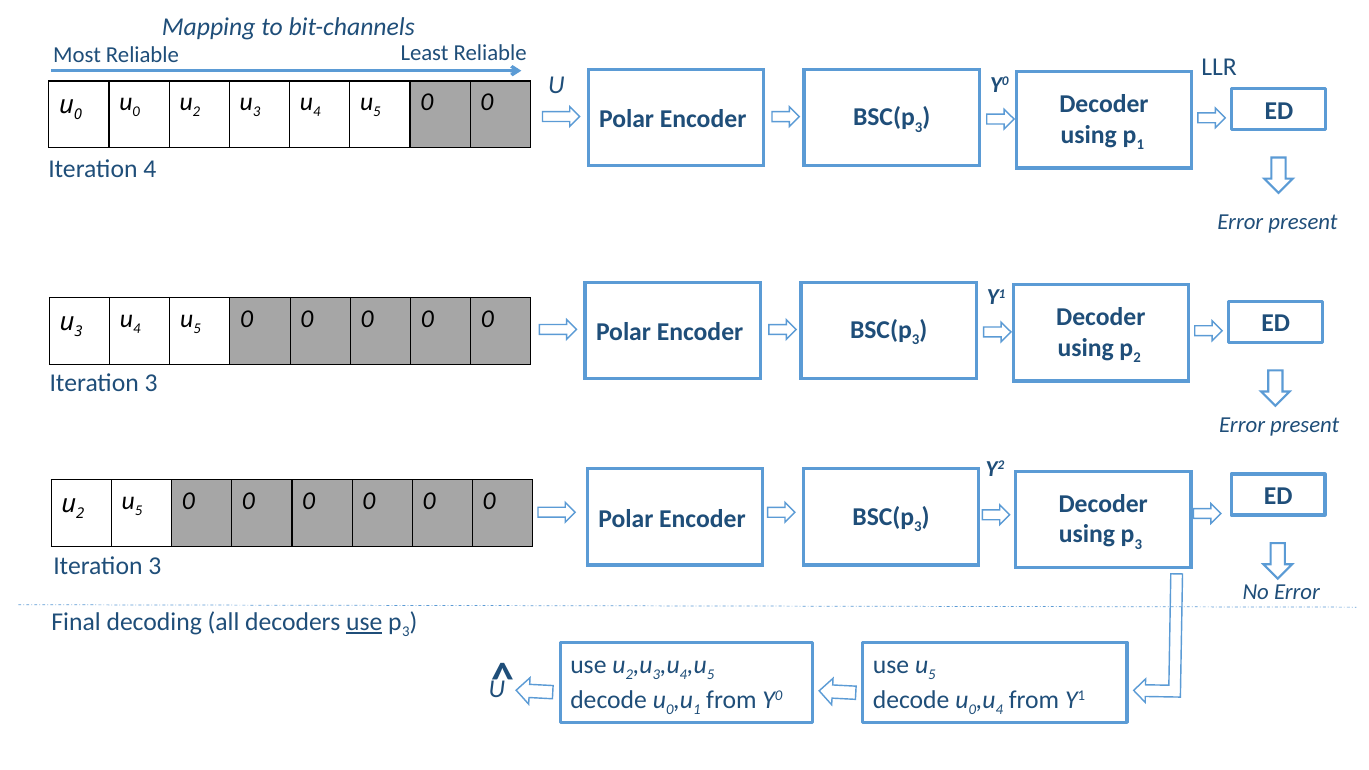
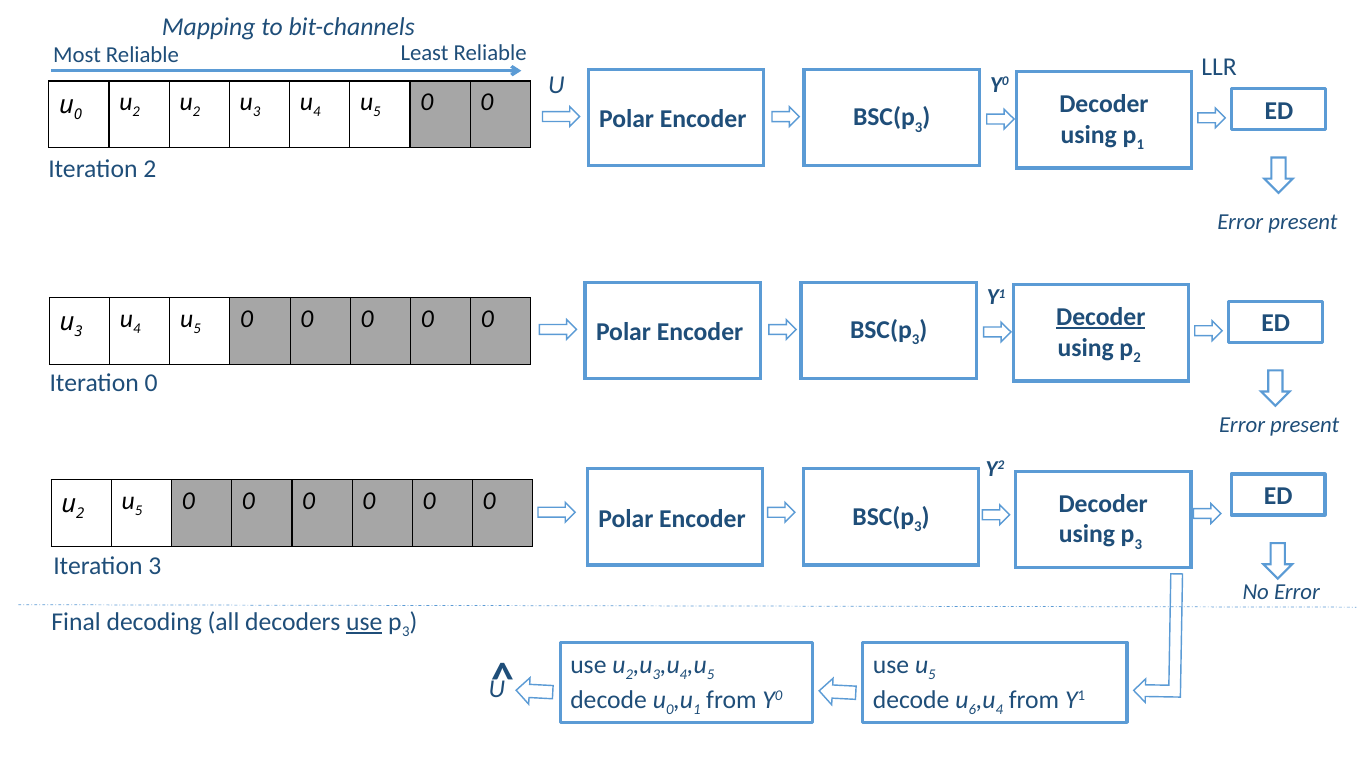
0: 0 -> 2 (136, 112)
Iteration 4: 4 -> 2 (150, 169)
Decoder underline: none -> present (1101, 317)
3: 3 -> 0 (151, 384)
0: 0 -> 6 (972, 710)
